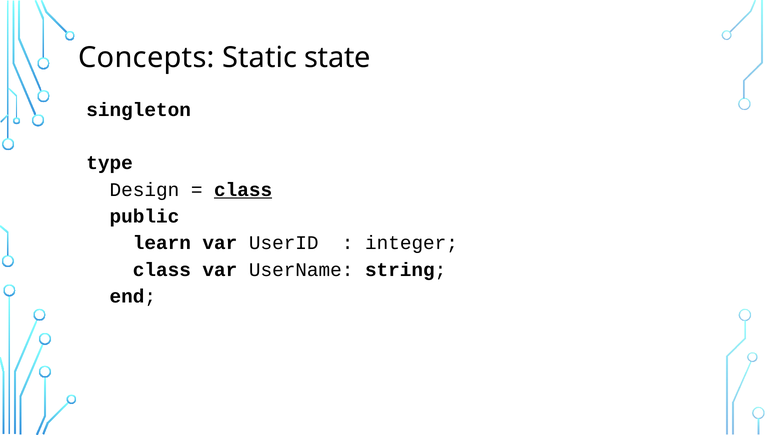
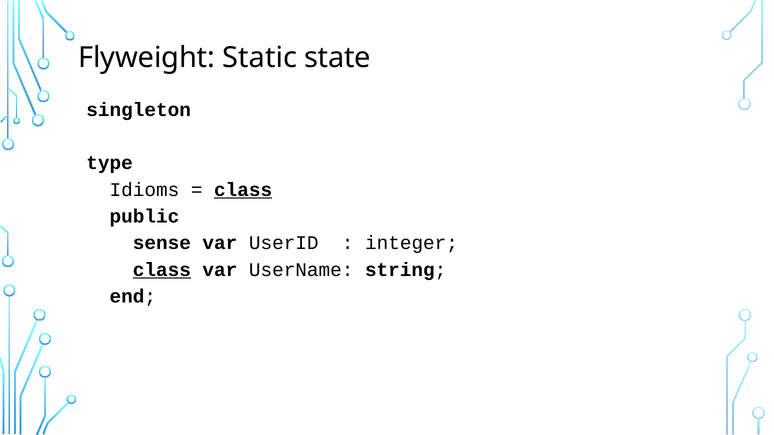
Concepts: Concepts -> Flyweight (147, 58)
Design: Design -> Idioms (144, 190)
learn: learn -> sense (162, 243)
class underline: none -> present (162, 270)
